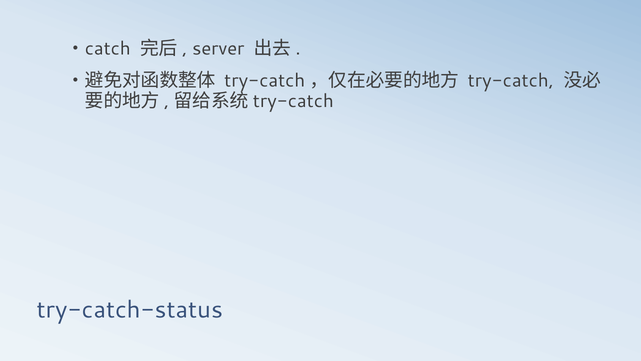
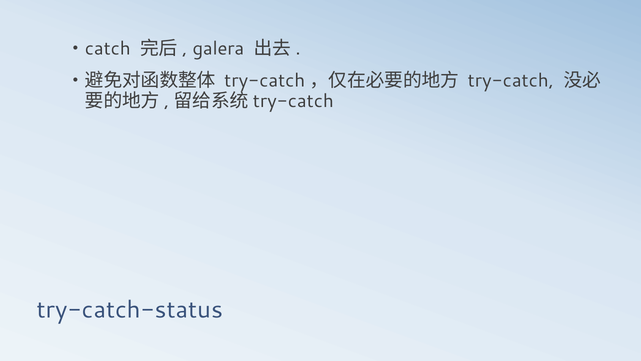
server: server -> galera (218, 48)
